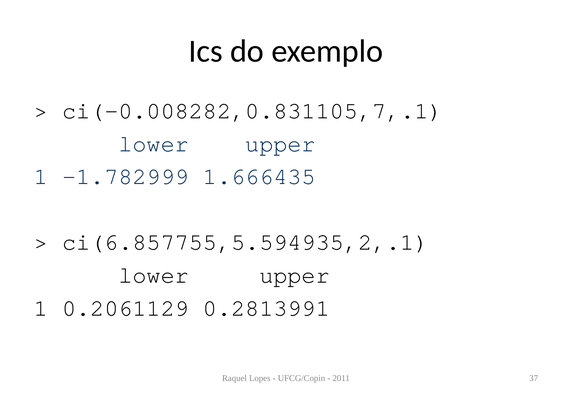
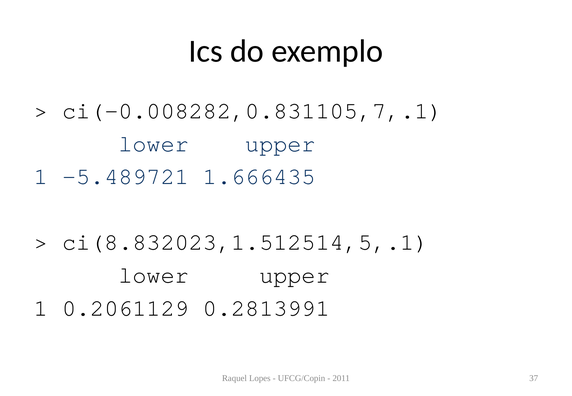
-1.782999: -1.782999 -> -5.489721 (125, 176)
ci(6.857755,5.594935,2,.1: ci(6.857755,5.594935,2,.1 -> ci(8.832023,1.512514,5,.1 (245, 242)
